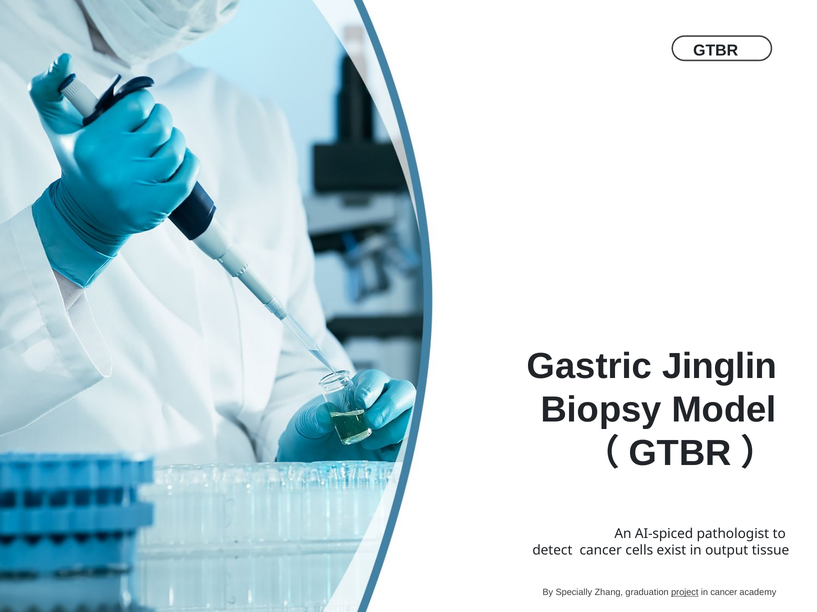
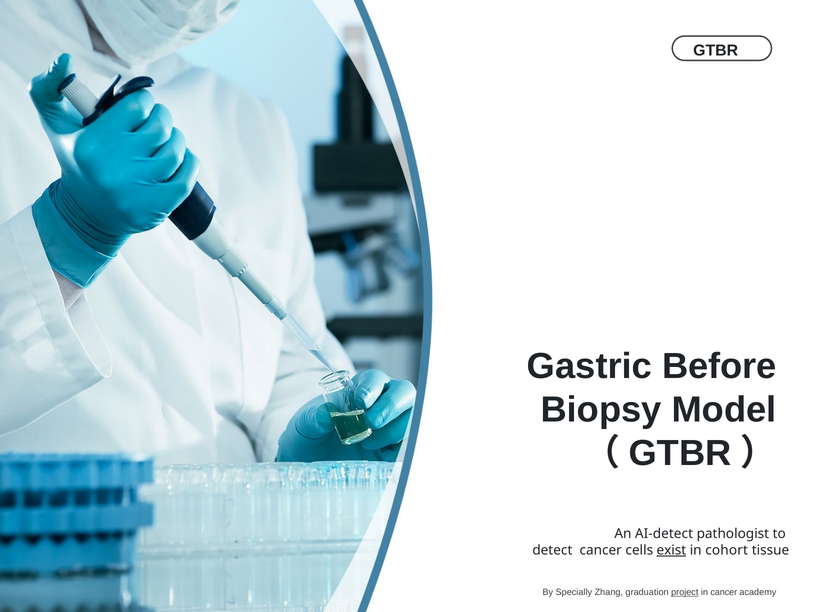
Jinglin: Jinglin -> Before (719, 367)
AI-spiced: AI-spiced -> AI-detect (664, 535)
exist underline: none -> present (671, 551)
output: output -> cohort (727, 551)
